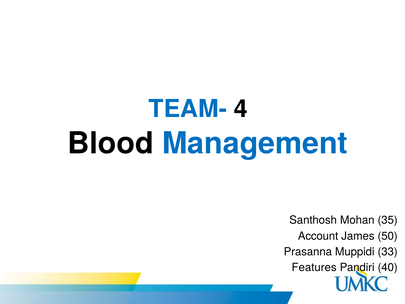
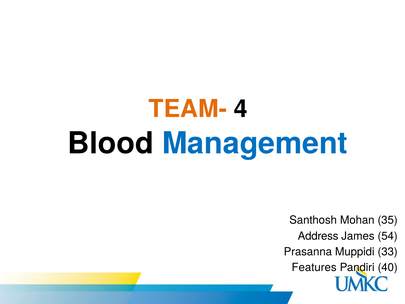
TEAM- colour: blue -> orange (188, 109)
Account: Account -> Address (318, 236)
50: 50 -> 54 (388, 236)
